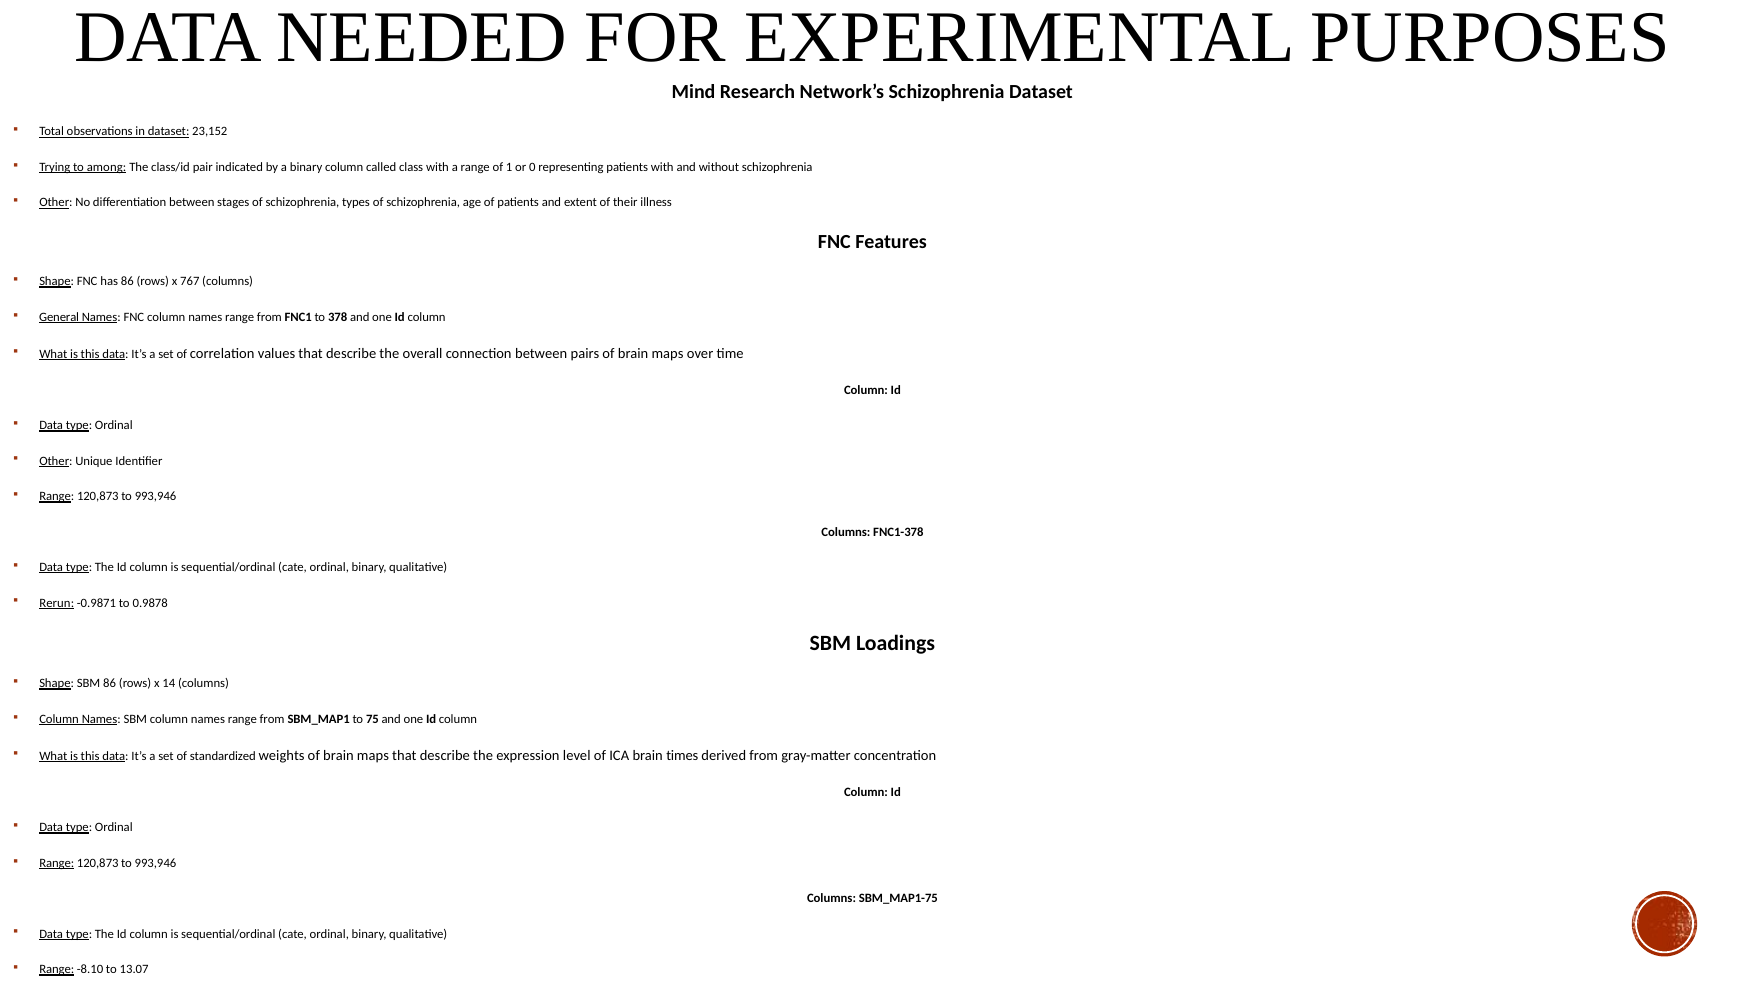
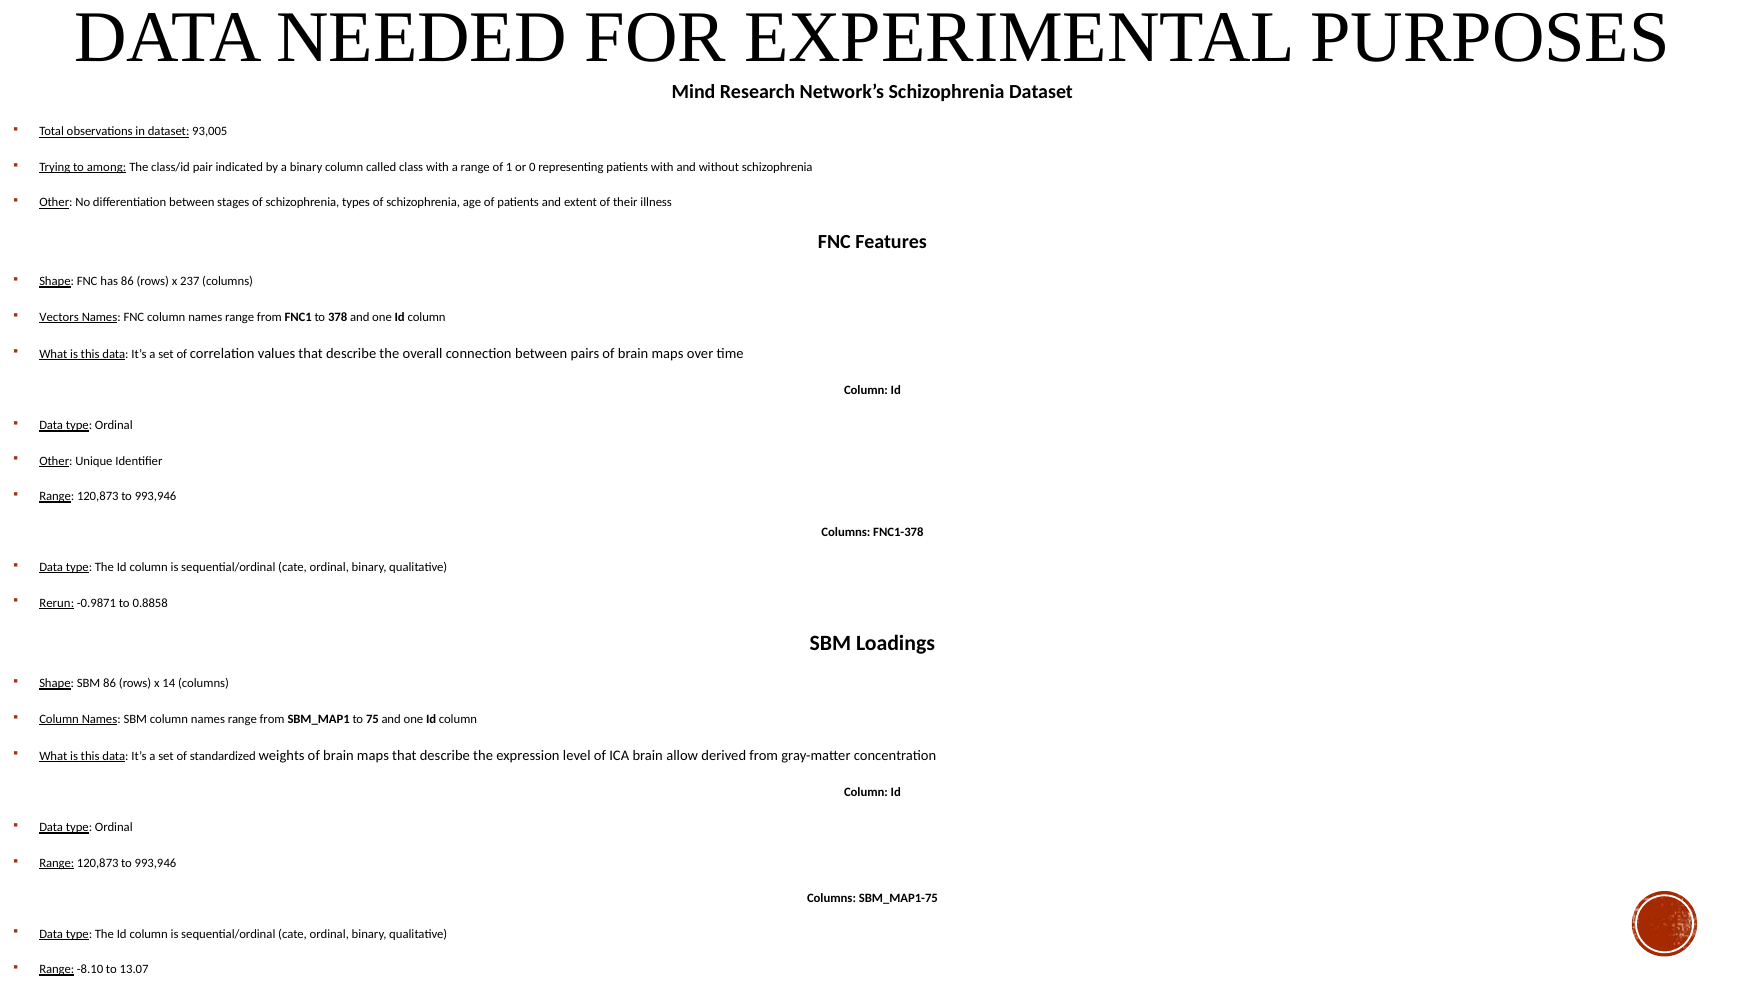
23,152: 23,152 -> 93,005 (210, 132)
767: 767 -> 237 (190, 282)
General: General -> Vectors (59, 317)
0.9878: 0.9878 -> 0.8858 (150, 603)
times: times -> allow (682, 756)
